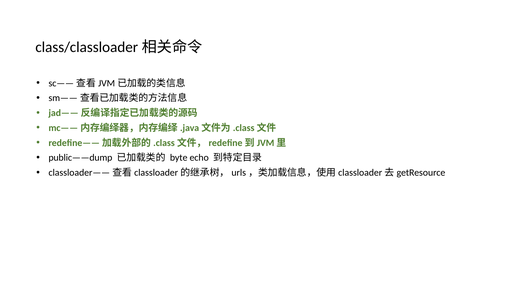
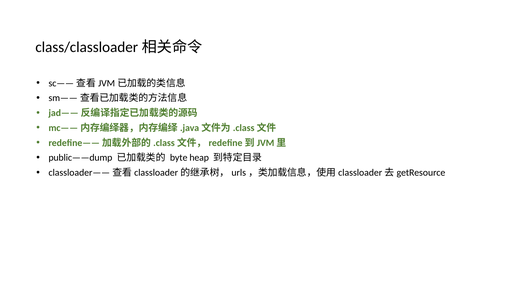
echo: echo -> heap (199, 158)
